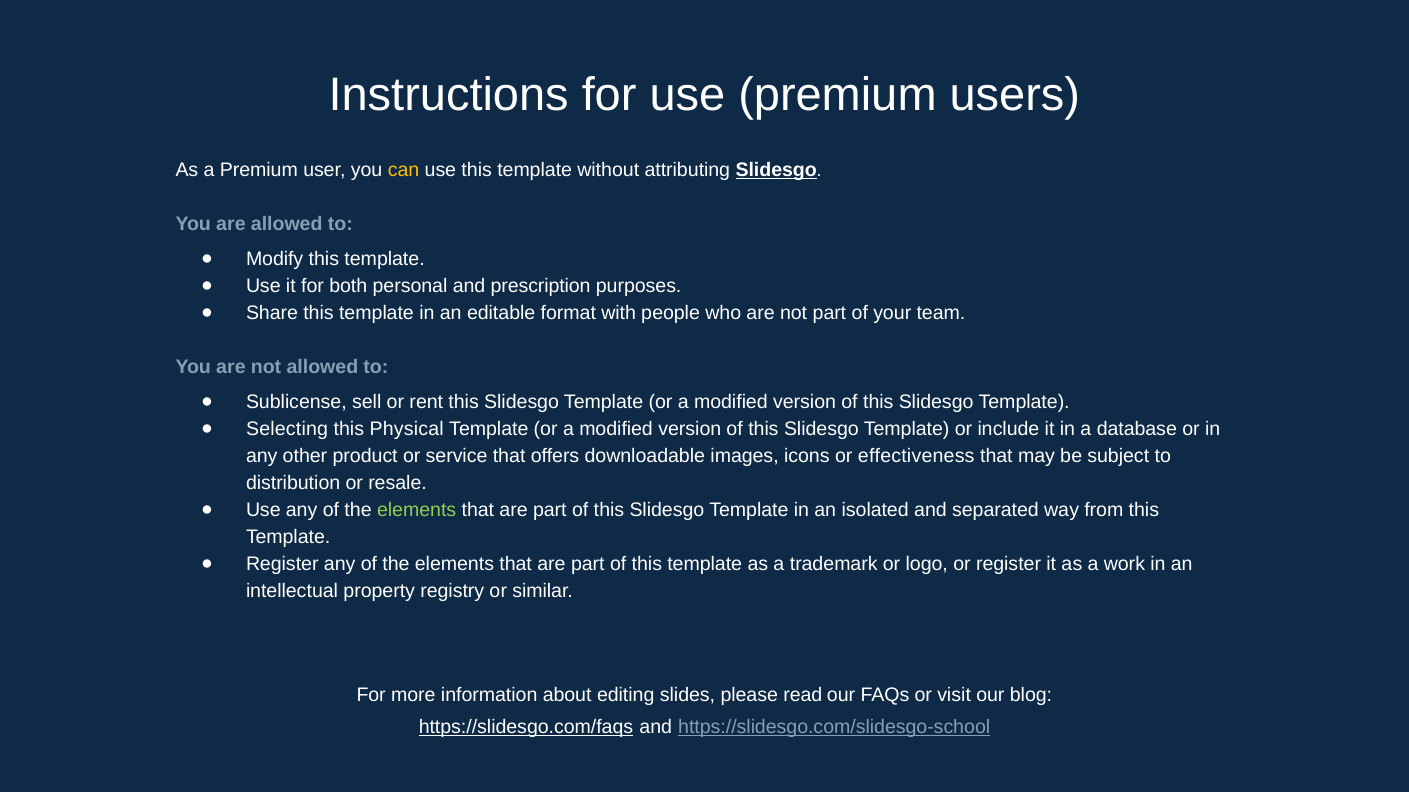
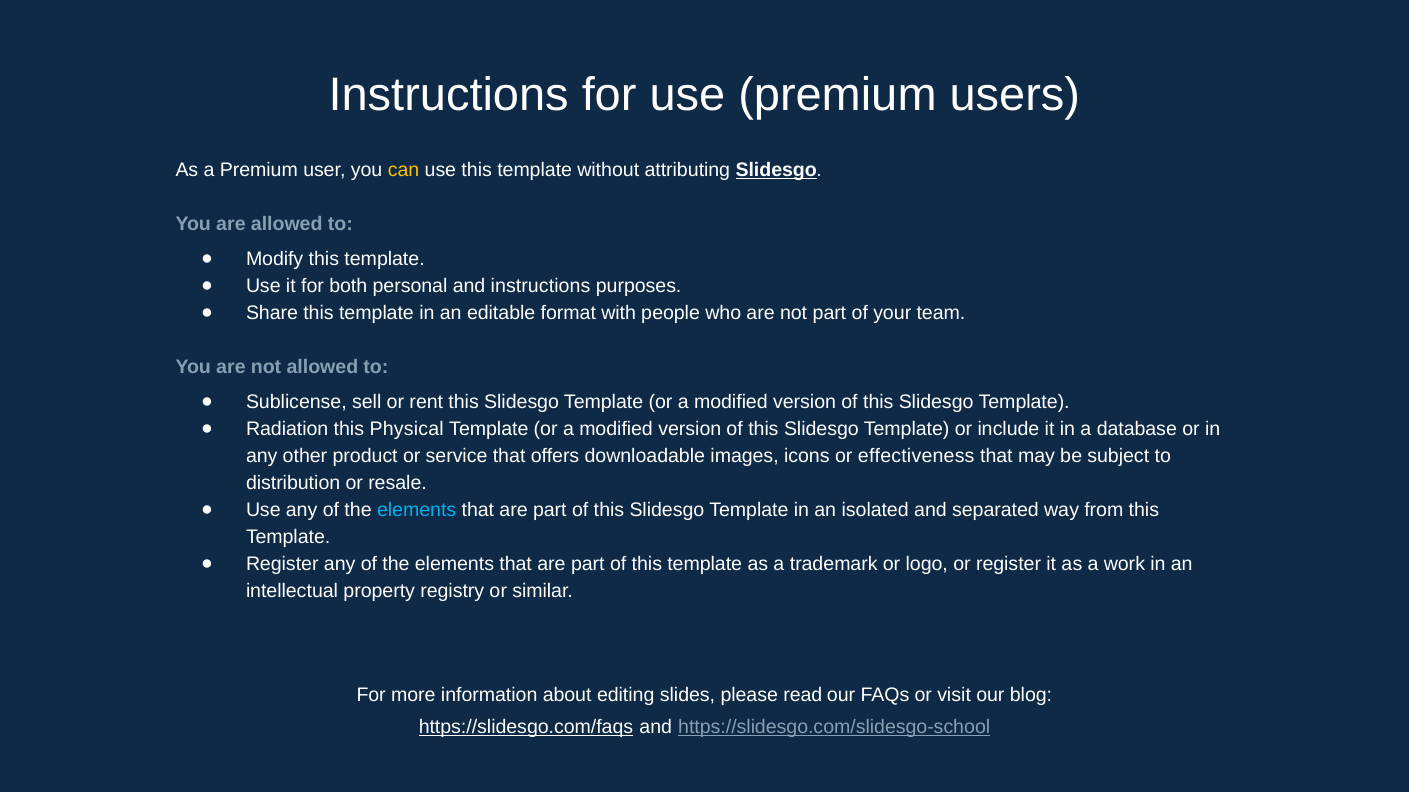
and prescription: prescription -> instructions (541, 286)
Selecting: Selecting -> Radiation (287, 429)
elements colour: light green -> light blue (417, 510)
